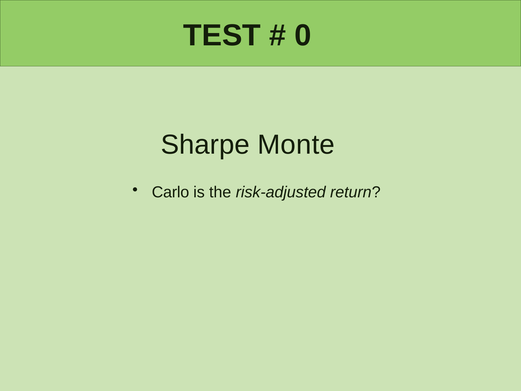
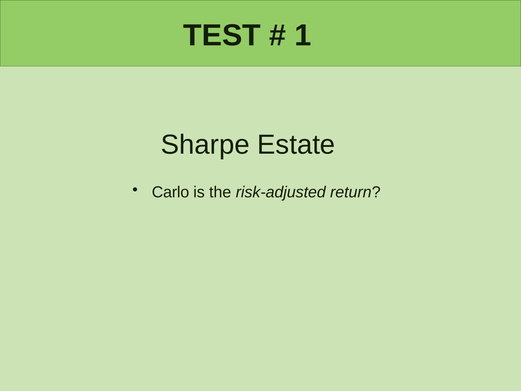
0: 0 -> 1 (303, 35)
Monte: Monte -> Estate (296, 145)
